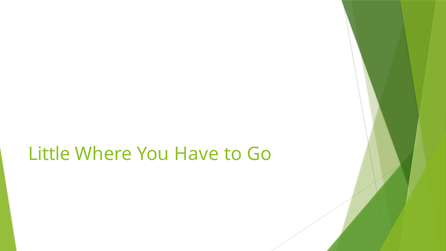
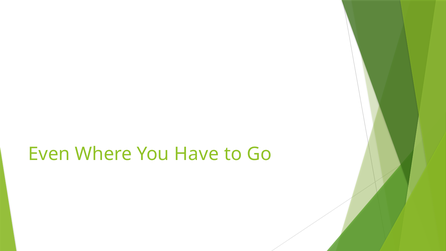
Little: Little -> Even (49, 154)
